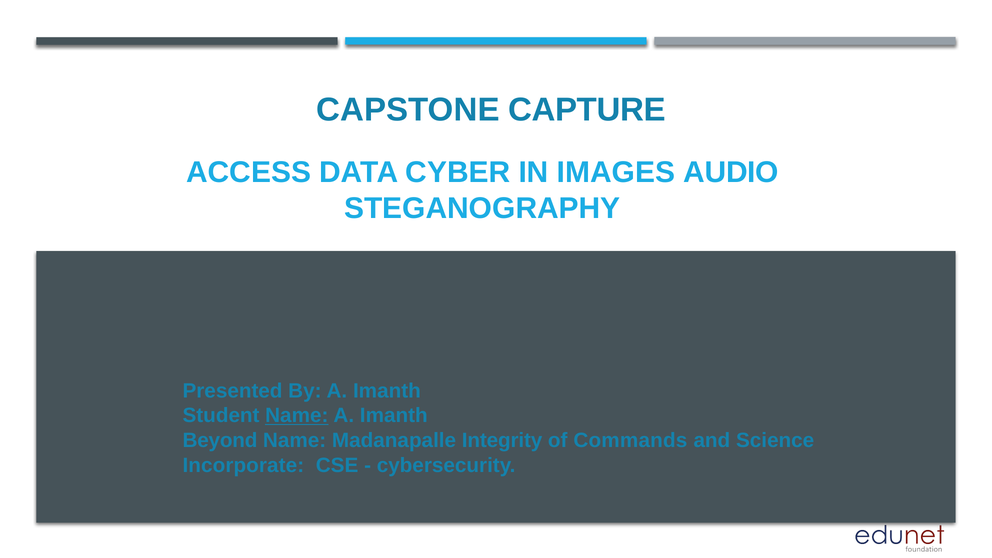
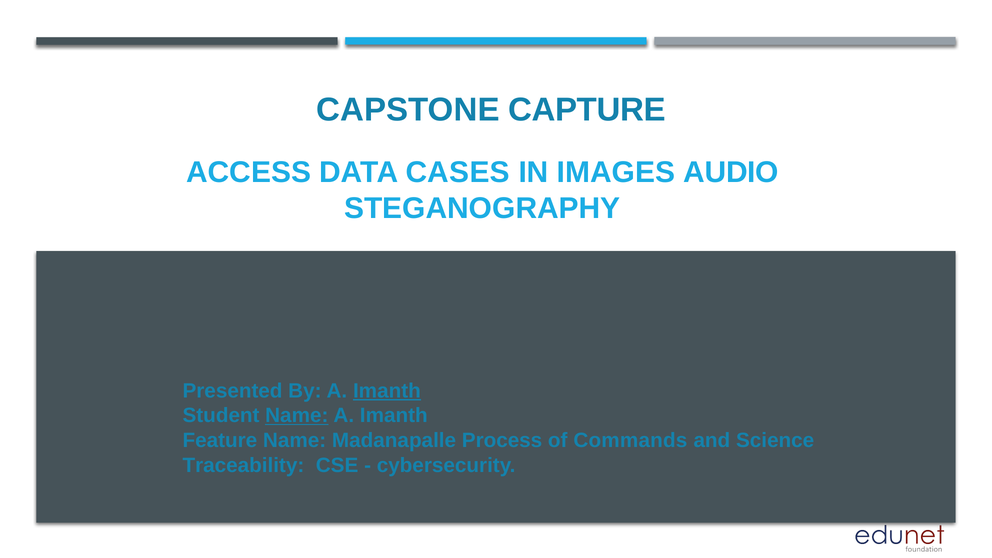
CYBER: CYBER -> CASES (458, 172)
Imanth underline: none -> present (387, 391)
Beyond: Beyond -> Feature (220, 440)
Integrity: Integrity -> Process (502, 440)
Incorporate: Incorporate -> Traceability (243, 465)
